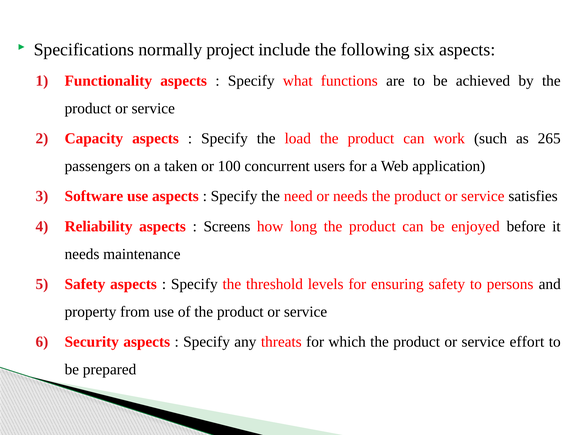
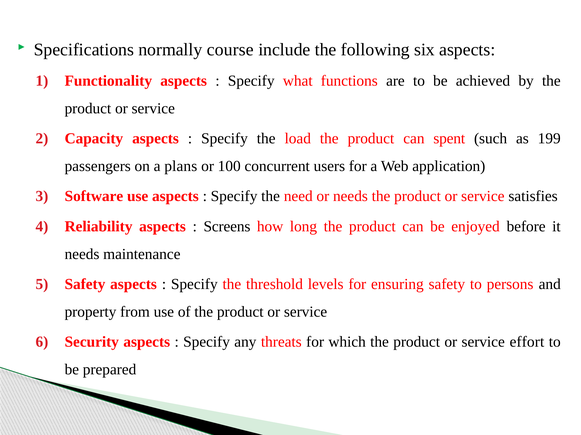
project: project -> course (230, 50)
work: work -> spent (449, 139)
265: 265 -> 199 (549, 139)
taken: taken -> plans (181, 166)
